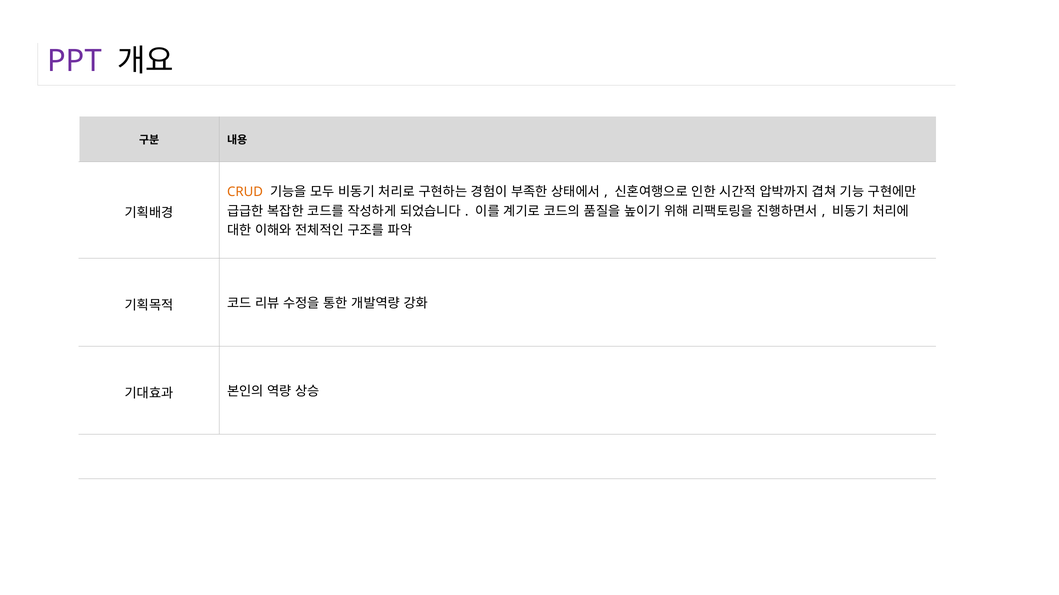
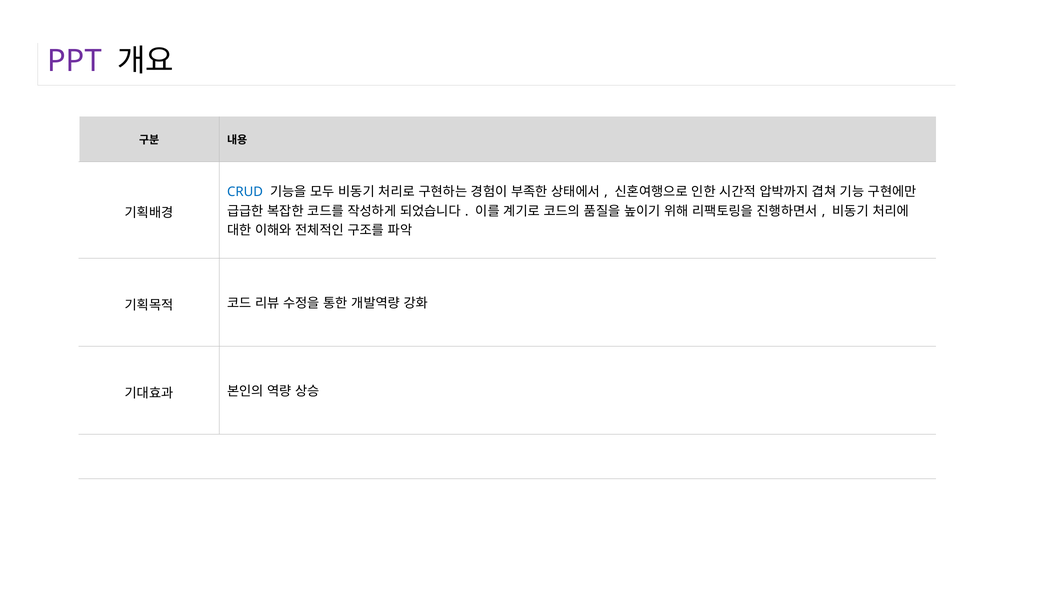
CRUD colour: orange -> blue (245, 192)
